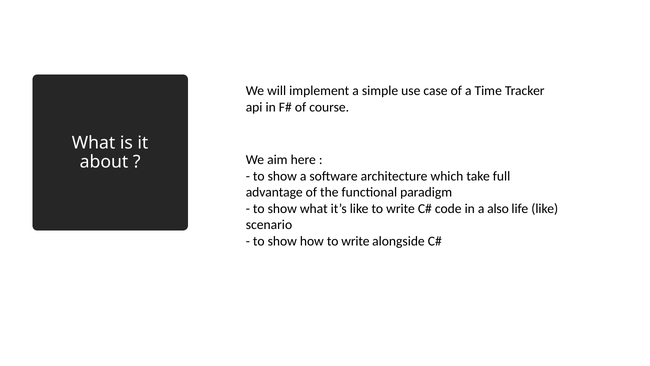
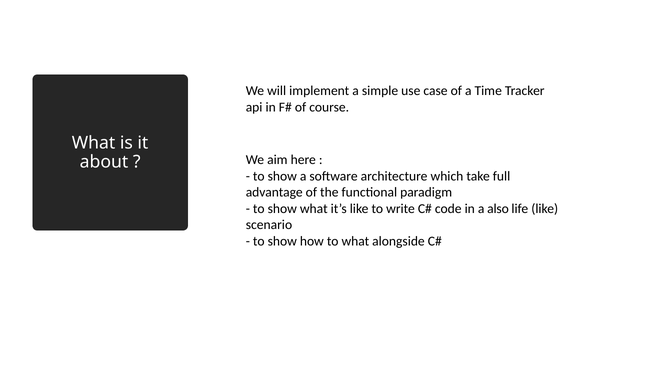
how to write: write -> what (355, 241)
